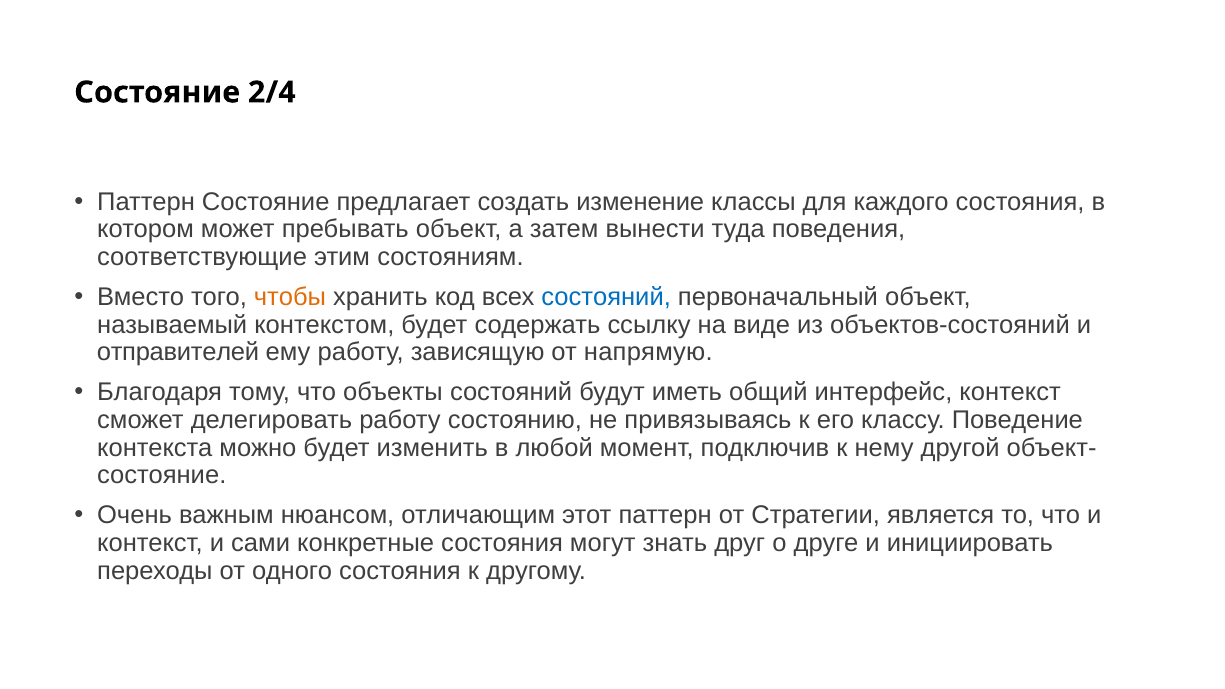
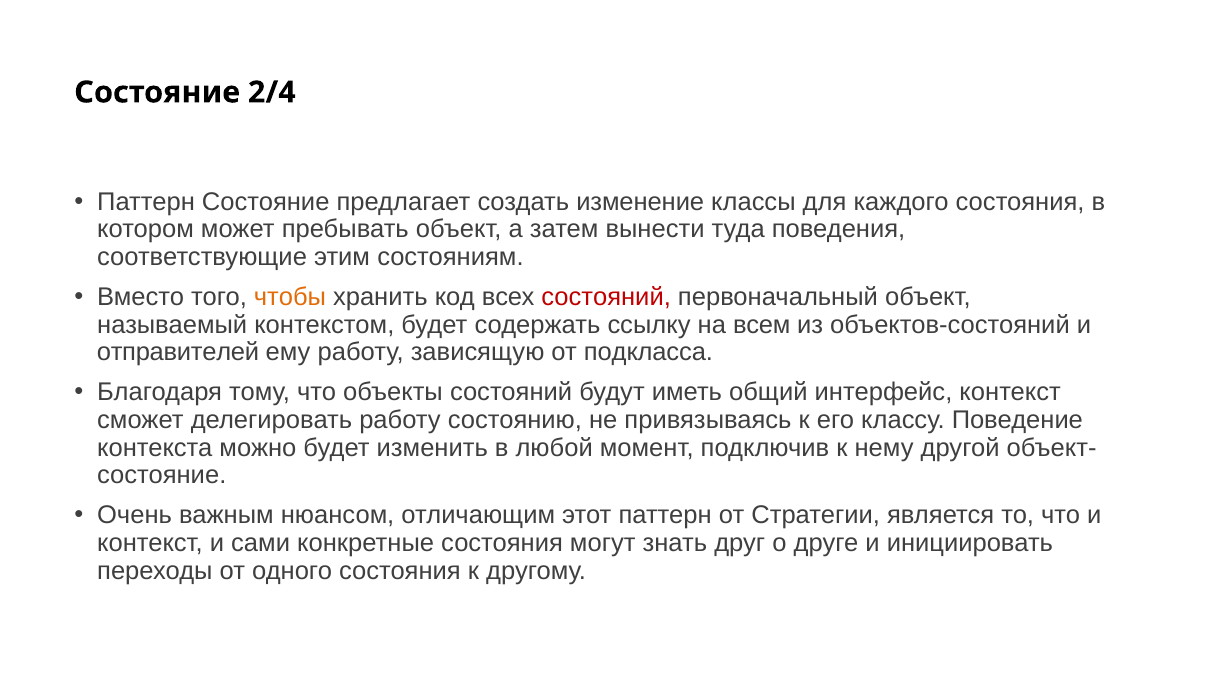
состояний colour: blue -> red (606, 297)
виде: виде -> всем (762, 325)
напрямую: напрямую -> подкласса (648, 352)
